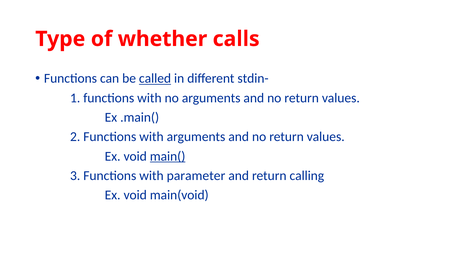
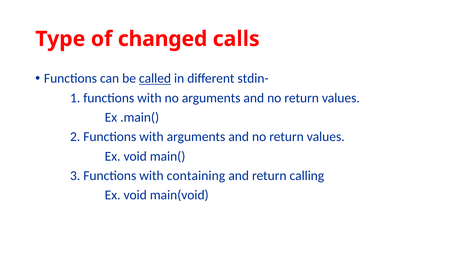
whether: whether -> changed (163, 39)
main( underline: present -> none (168, 156)
parameter: parameter -> containing (196, 175)
